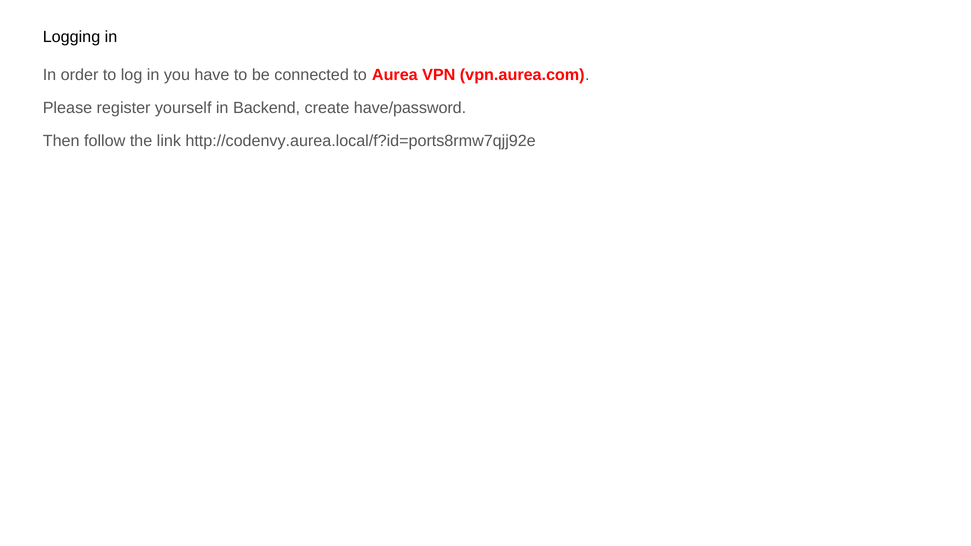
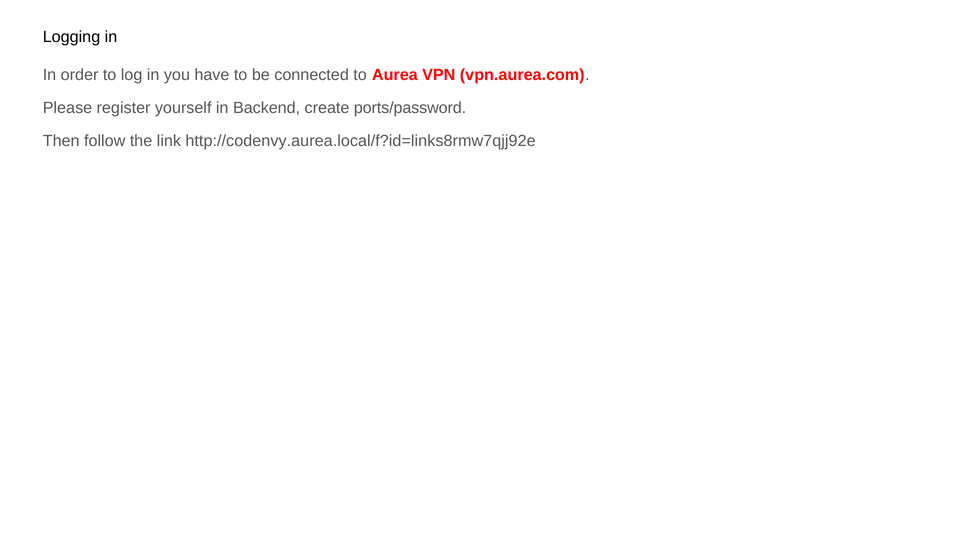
have/password: have/password -> ports/password (410, 108)
http://codenvy.aurea.local/f?id=ports8rmw7qjj92e: http://codenvy.aurea.local/f?id=ports8rmw7qjj92e -> http://codenvy.aurea.local/f?id=links8rmw7qjj92e (361, 141)
